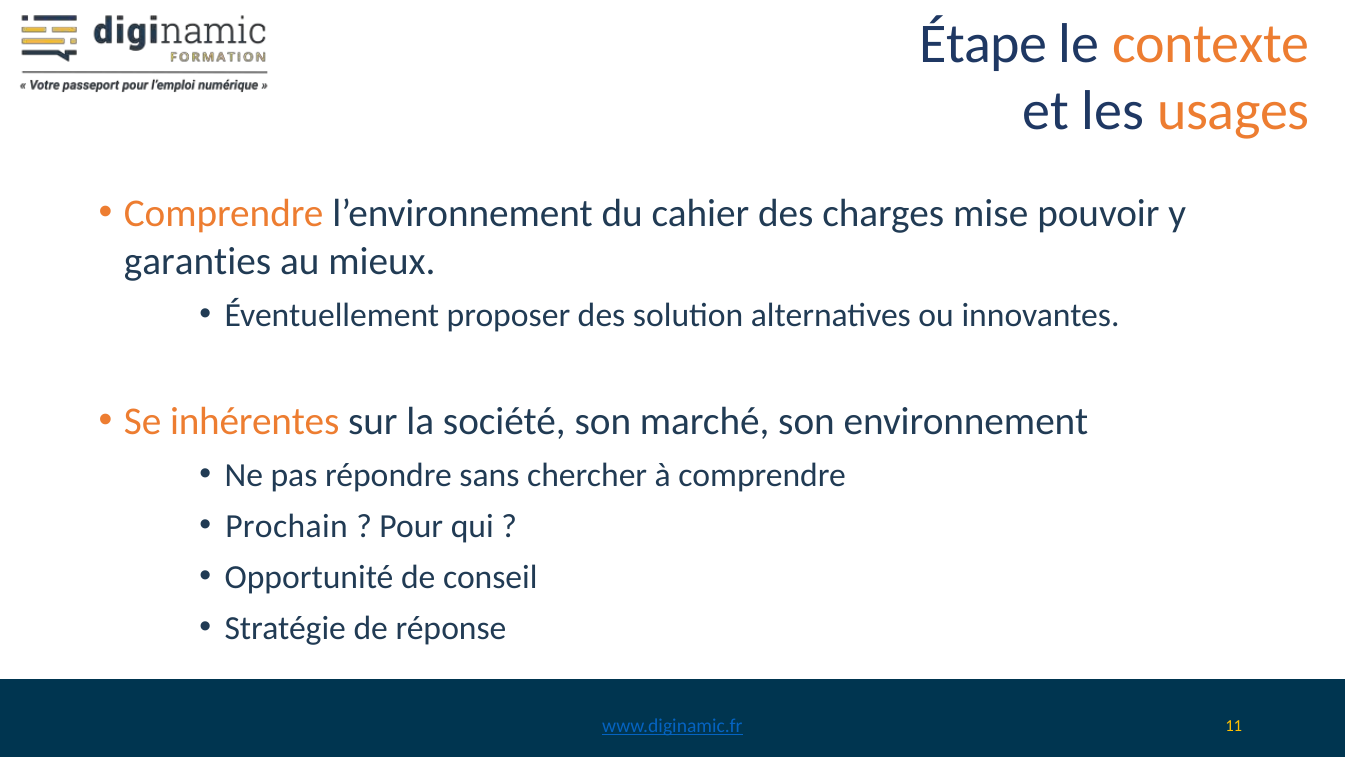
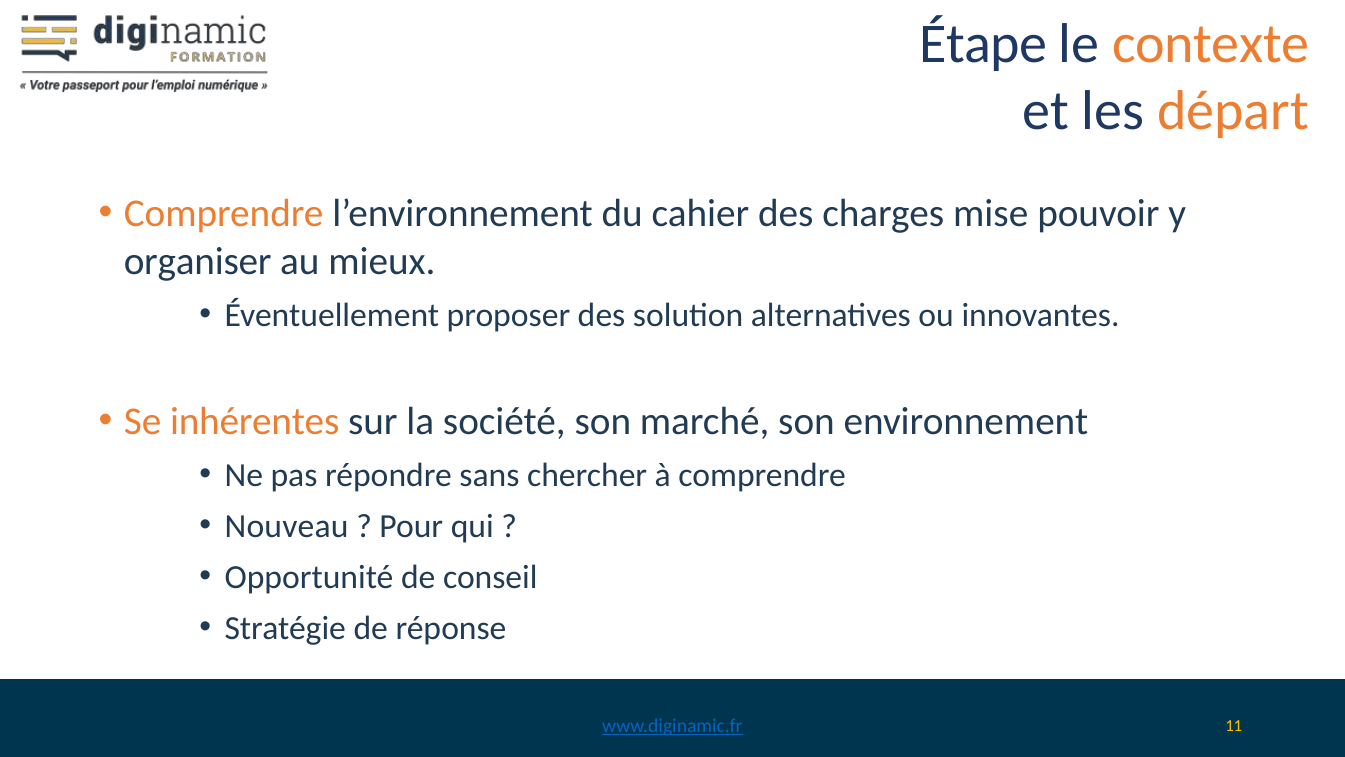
usages: usages -> départ (1233, 111)
garanties: garanties -> organiser (198, 261)
Prochain: Prochain -> Nouveau (287, 526)
